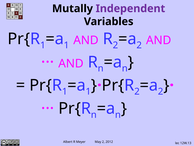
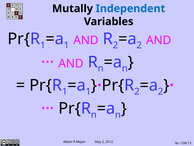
Independent colour: purple -> blue (130, 9)
